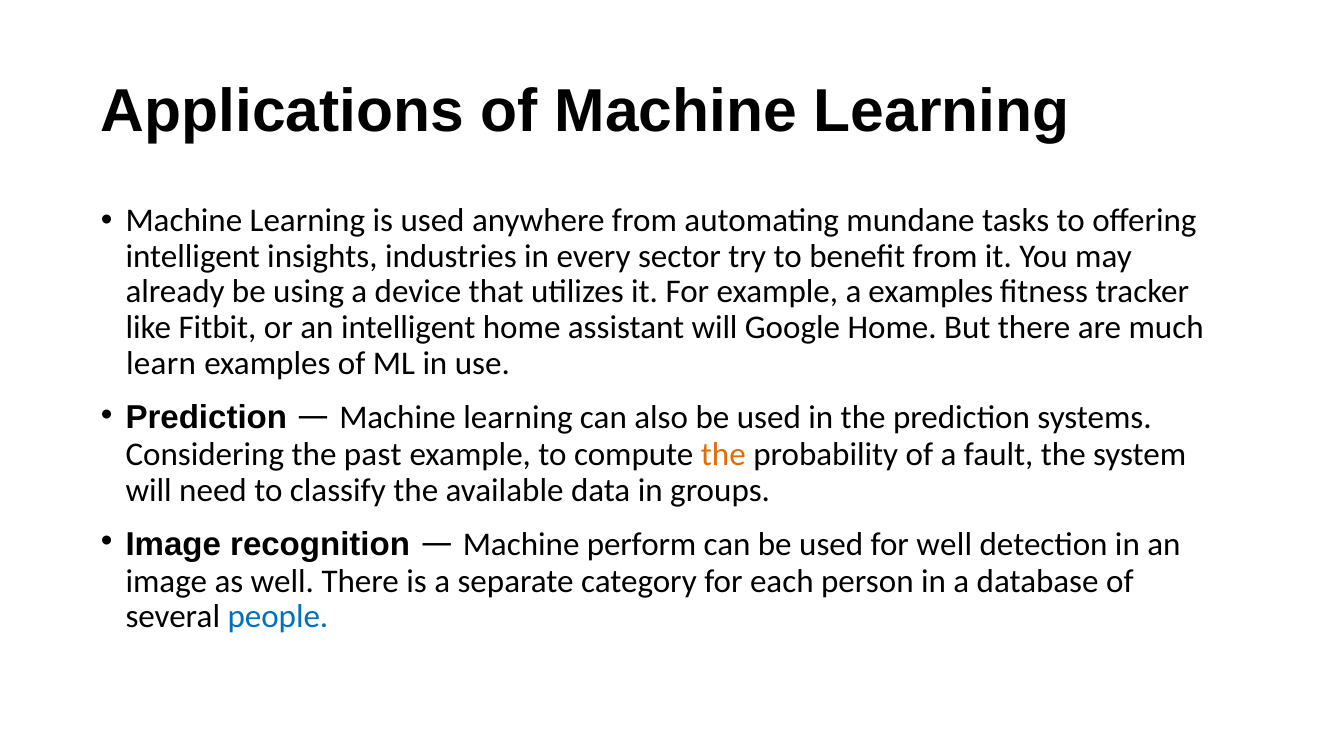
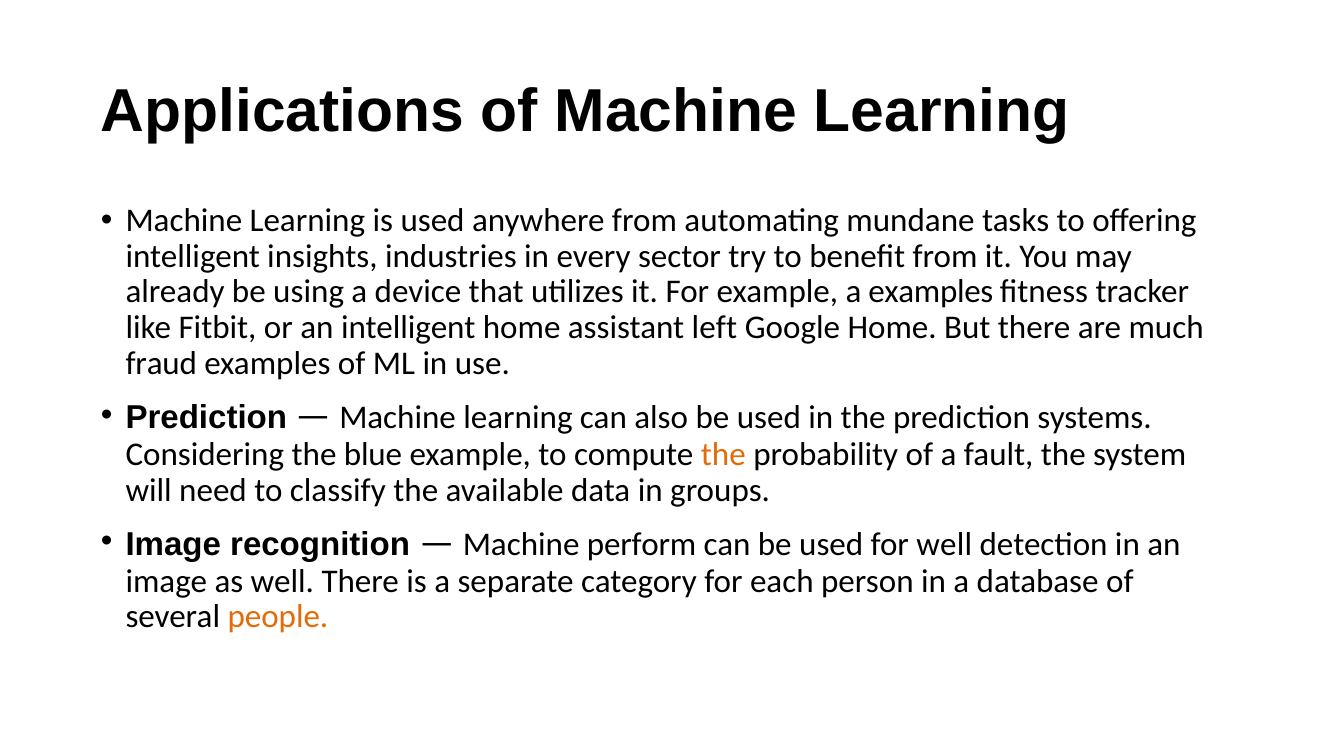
assistant will: will -> left (714, 328)
learn: learn -> fraud (161, 363)
past: past -> blue (373, 454)
people colour: blue -> orange (278, 617)
